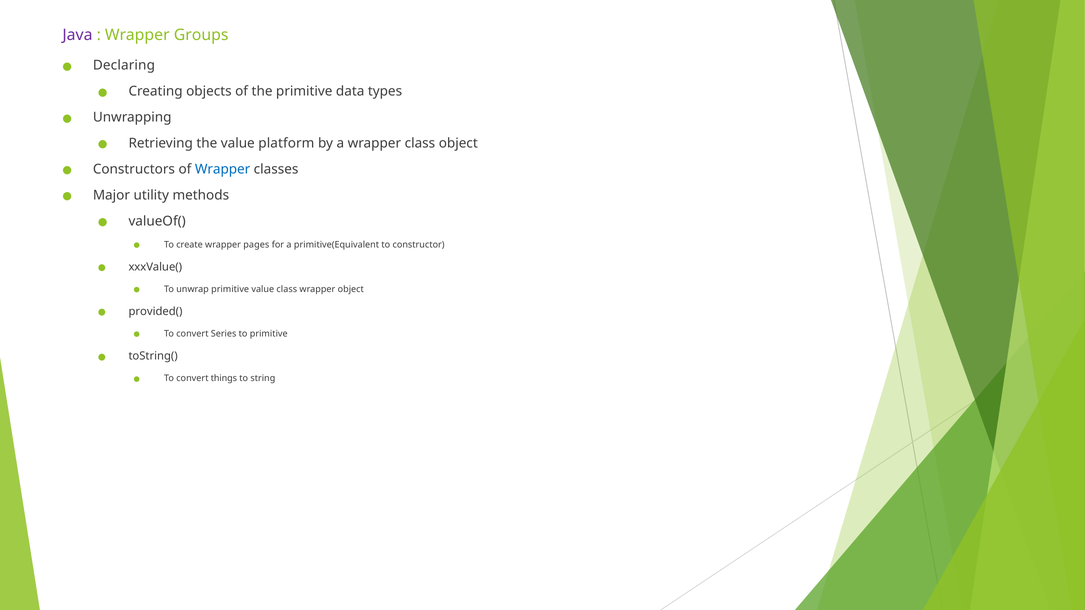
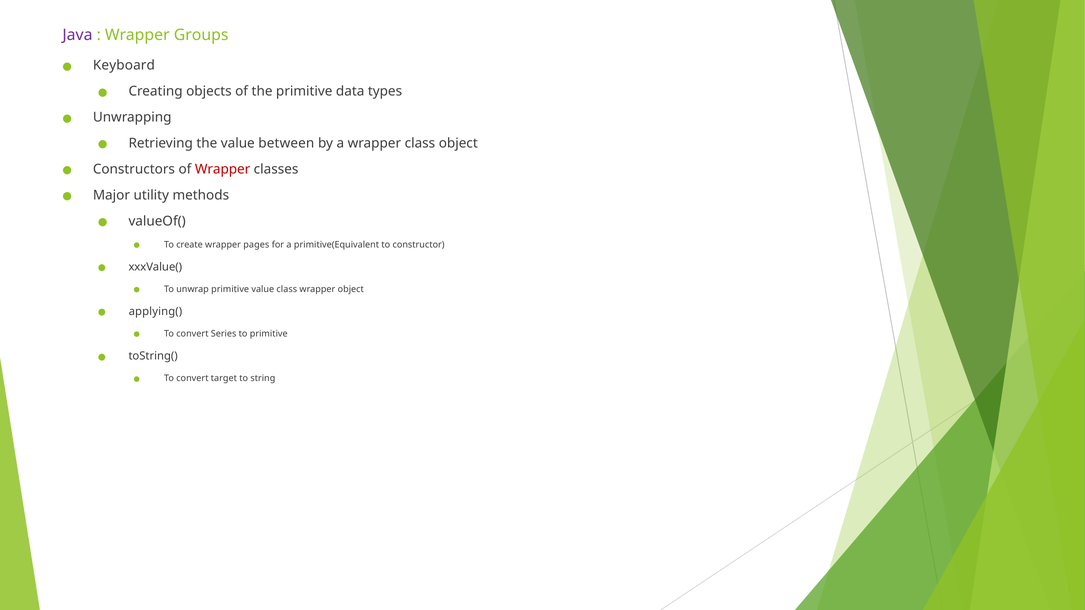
Declaring: Declaring -> Keyboard (124, 66)
platform: platform -> between (286, 143)
Wrapper colour: blue -> red (223, 169)
provided(: provided( -> applying( (155, 312)
things: things -> target (224, 379)
